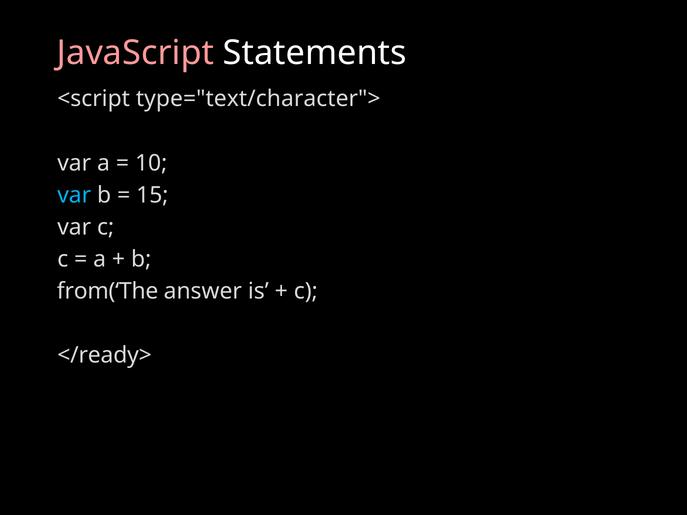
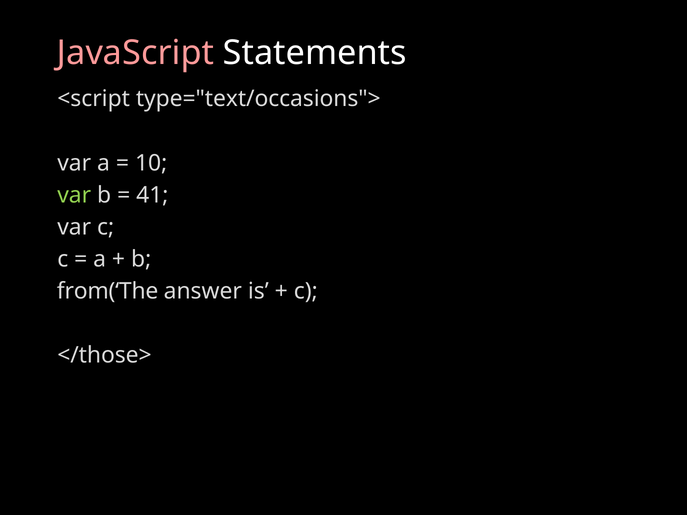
type="text/character">: type="text/character"> -> type="text/occasions"> (258, 99)
var colour: light blue -> light green (74, 195)
15: 15 -> 41 (152, 195)
</ready>: </ready> -> </those> (104, 355)
